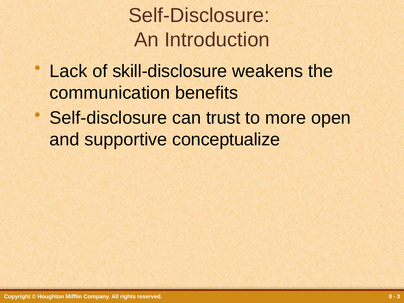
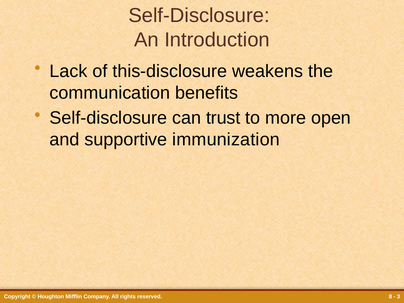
skill-disclosure: skill-disclosure -> this-disclosure (170, 71)
conceptualize: conceptualize -> immunization (226, 140)
